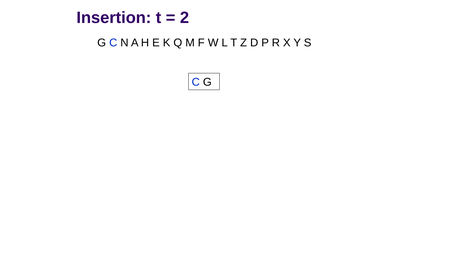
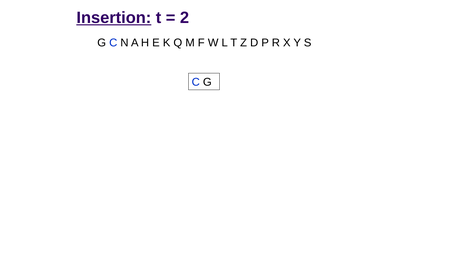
Insertion underline: none -> present (114, 18)
